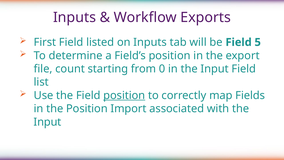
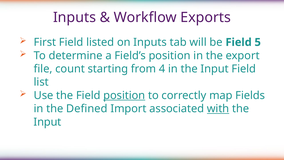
0: 0 -> 4 (162, 69)
the Position: Position -> Defined (87, 109)
with underline: none -> present (218, 109)
